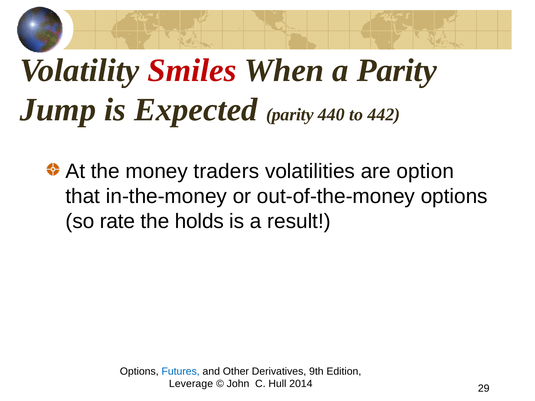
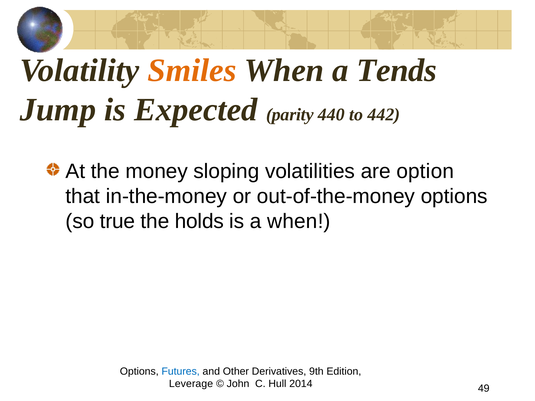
Smiles colour: red -> orange (192, 71)
a Parity: Parity -> Tends (397, 71)
traders: traders -> sloping (226, 171)
rate: rate -> true (118, 221)
a result: result -> when (299, 221)
29: 29 -> 49 (484, 389)
